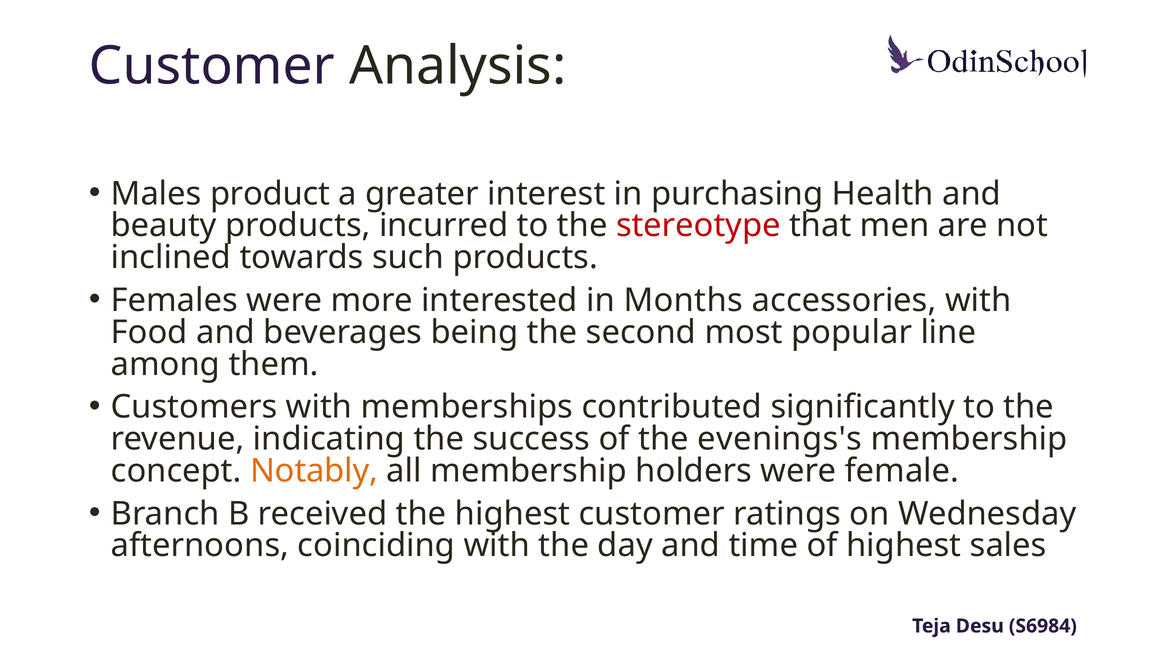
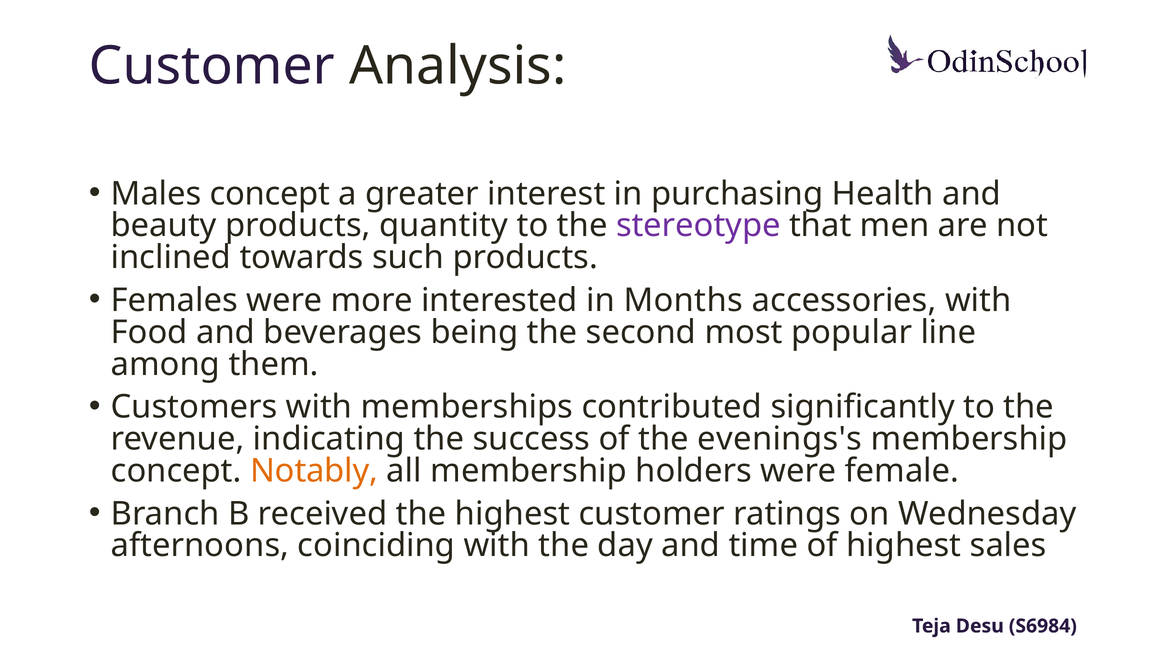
Males product: product -> concept (270, 194)
incurred: incurred -> quantity (444, 226)
stereotype colour: red -> purple (698, 226)
